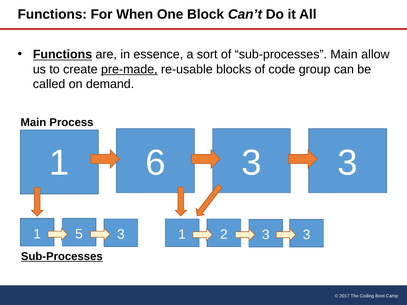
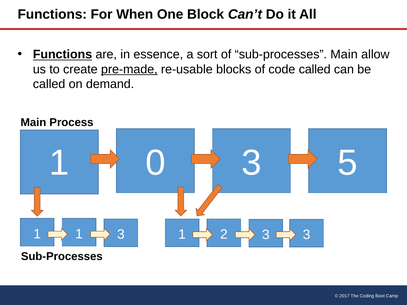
code group: group -> called (315, 69)
6: 6 -> 0 (155, 163)
3: 3 -> 5 (348, 163)
1 5: 5 -> 1 (79, 234)
Sub-Processes underline: present -> none (62, 257)
